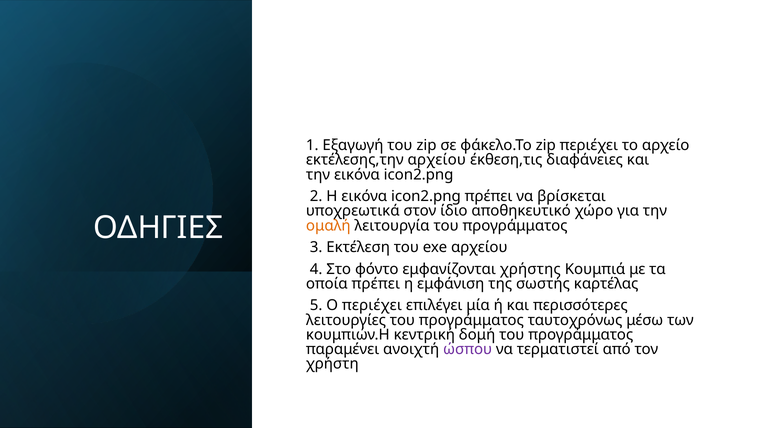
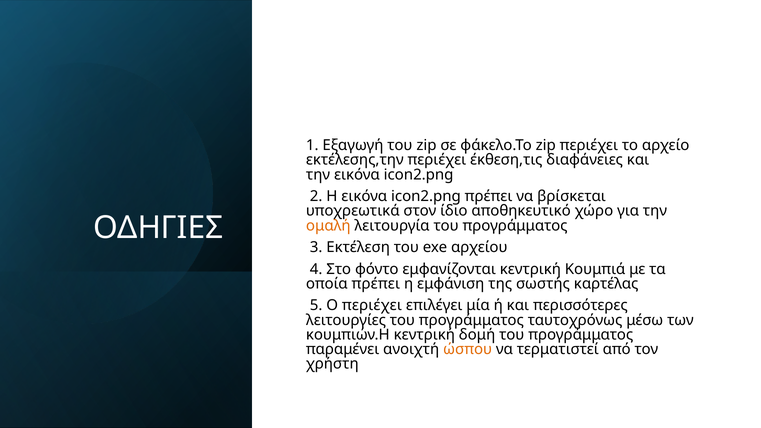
εκτέλεσης,την αρχείου: αρχείου -> περιέχει (437, 160)
εμφανίζονται χρήστης: χρήστης -> κεντρική (530, 269)
ώσπου colour: purple -> orange (468, 349)
